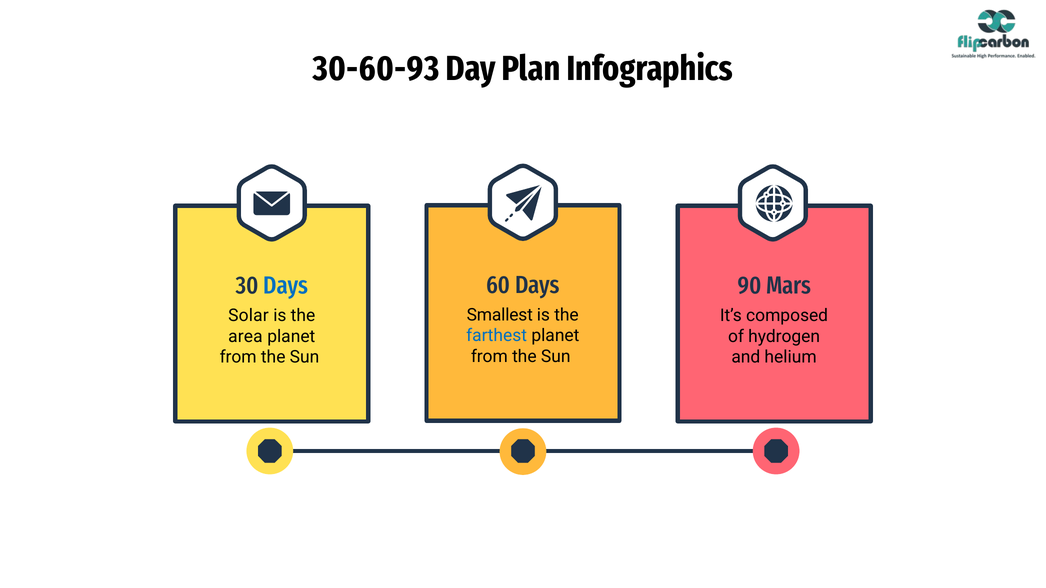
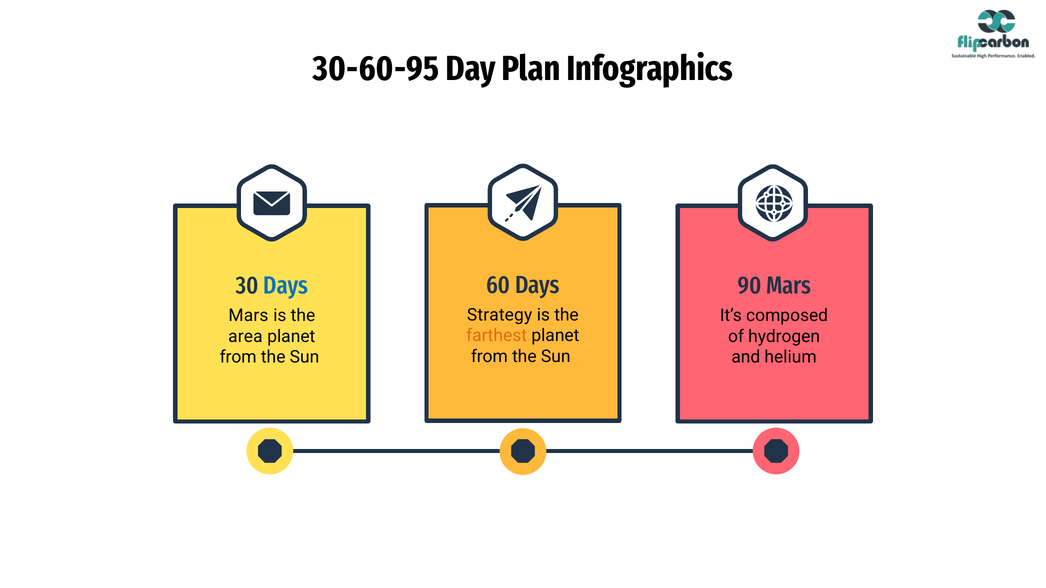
30-60-93: 30-60-93 -> 30-60-95 (376, 69)
Smallest: Smallest -> Strategy (500, 315)
Solar: Solar -> Mars (248, 316)
farthest colour: blue -> orange (497, 336)
